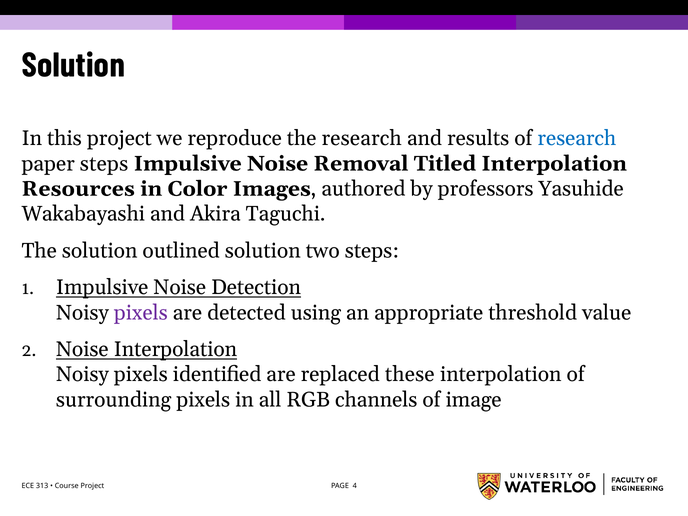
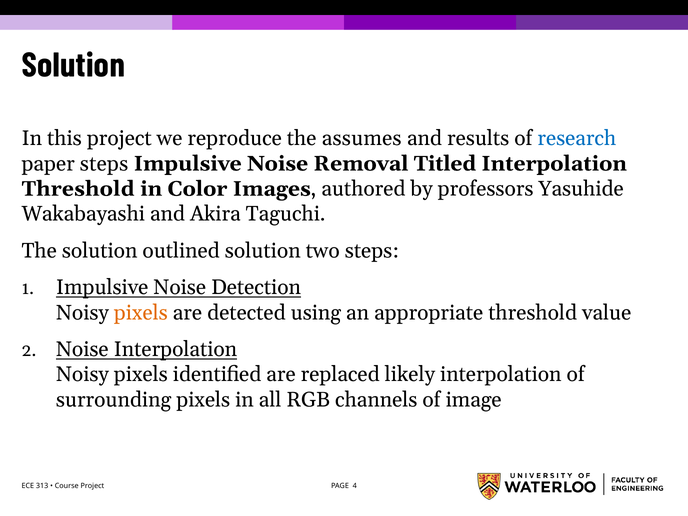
the research: research -> assumes (362, 138)
Resources: Resources -> Threshold (78, 189)
pixels colour: purple -> orange (141, 313)
these: these -> likely (410, 375)
